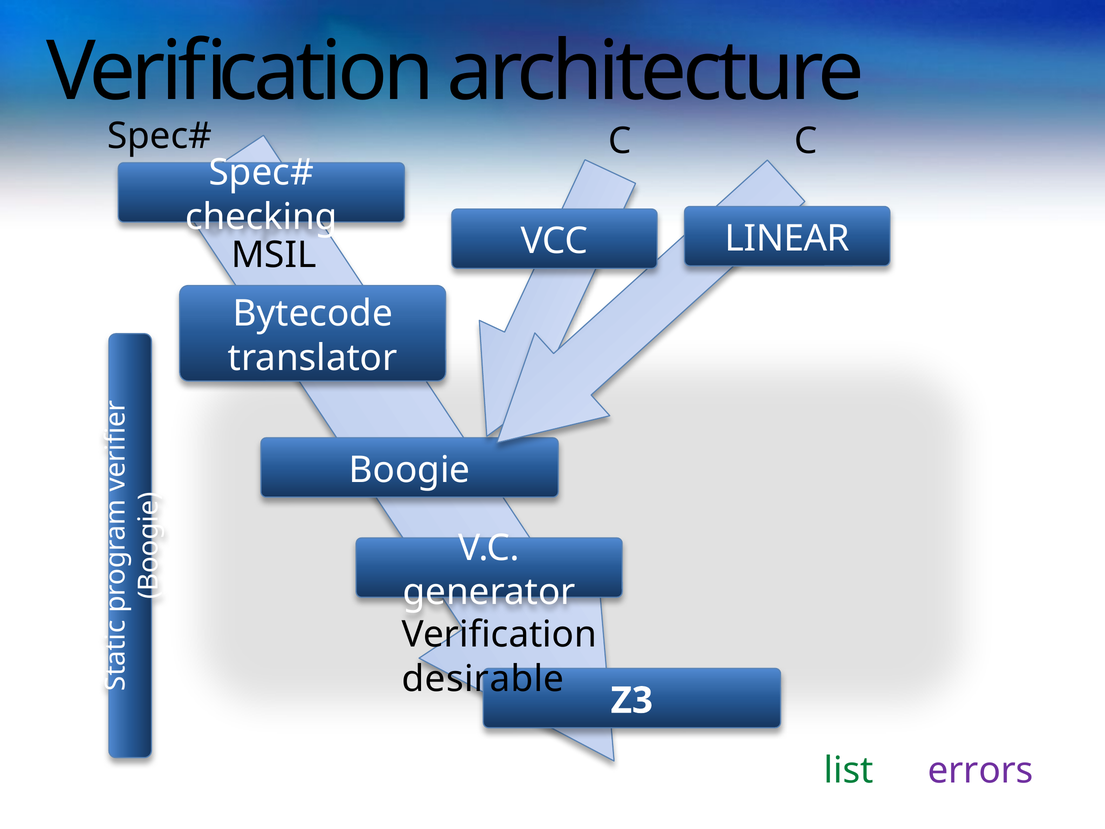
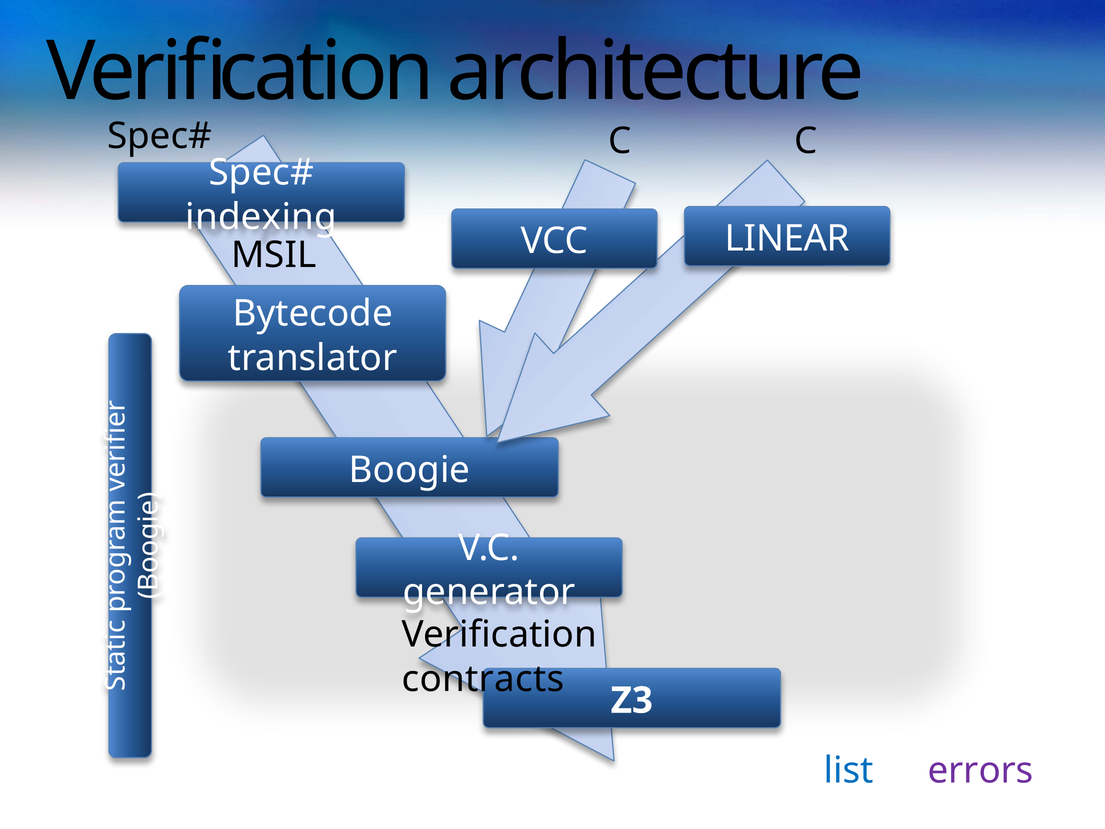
checking: checking -> indexing (261, 217)
desirable: desirable -> contracts (483, 679)
list colour: green -> blue (849, 770)
